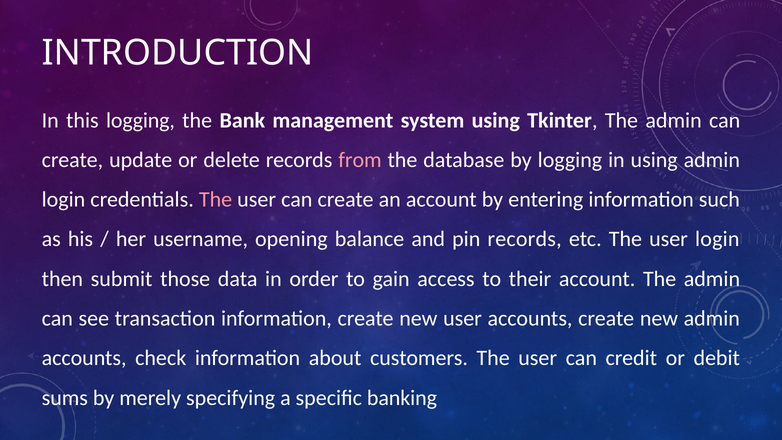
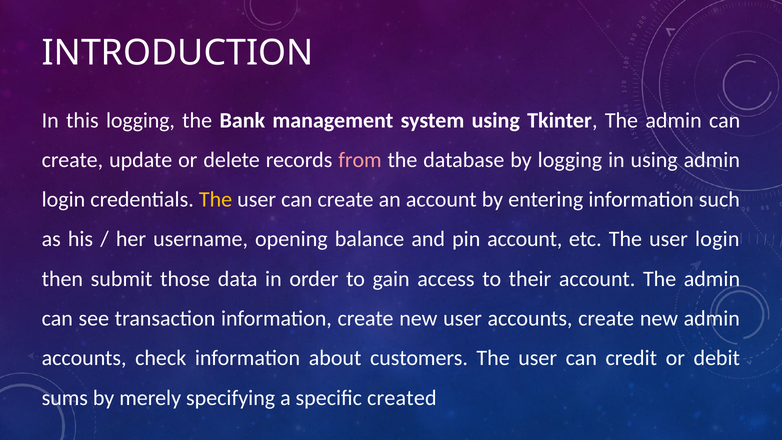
The colour: pink -> yellow (216, 200)
pin records: records -> account (525, 239)
banking: banking -> created (402, 398)
